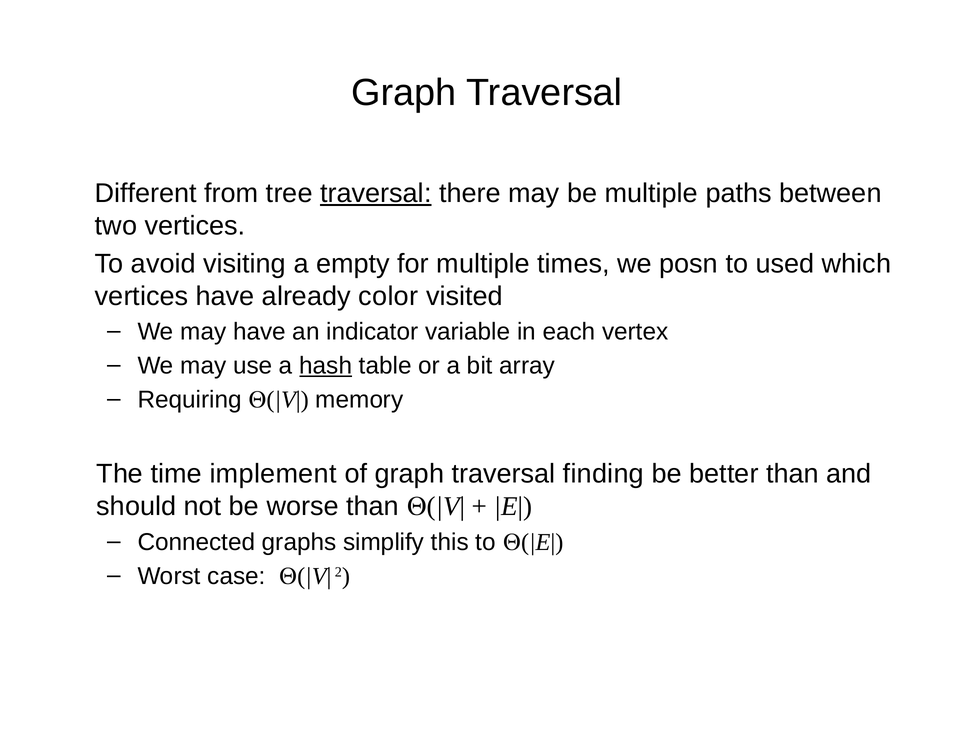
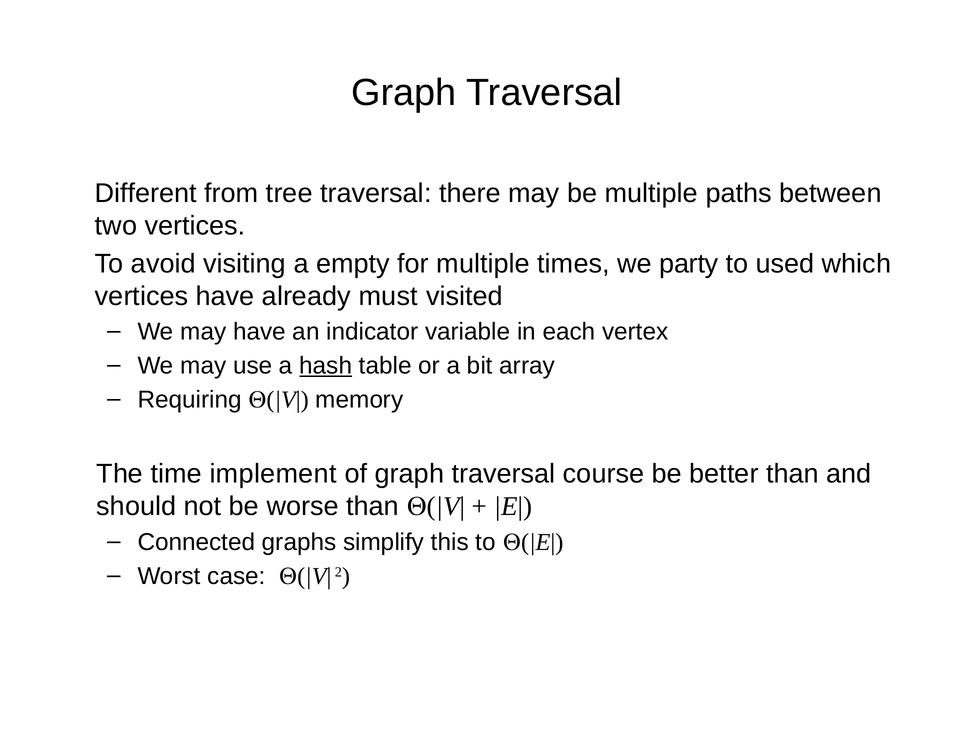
traversal underline: present -> none (376, 193)
posn: posn -> party (689, 264)
color: color -> must (388, 296)
finding: finding -> course (604, 474)
